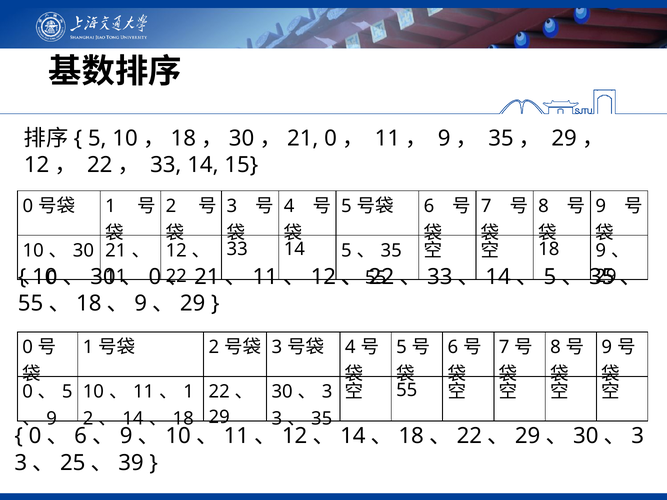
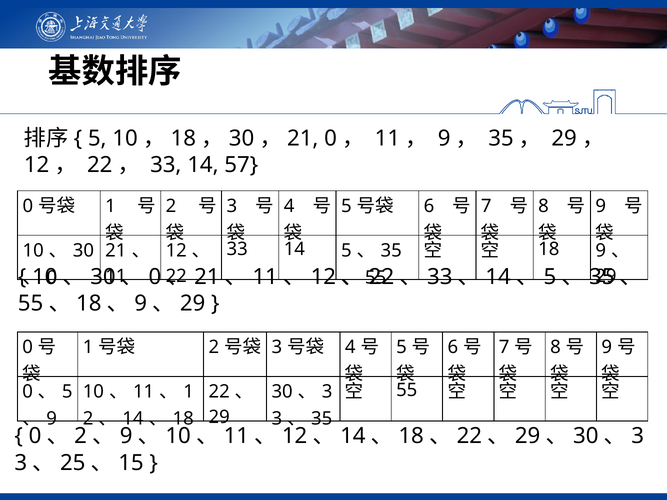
15: 15 -> 57 (241, 165)
6: 6 -> 2 (81, 436)
39: 39 -> 15 (131, 463)
